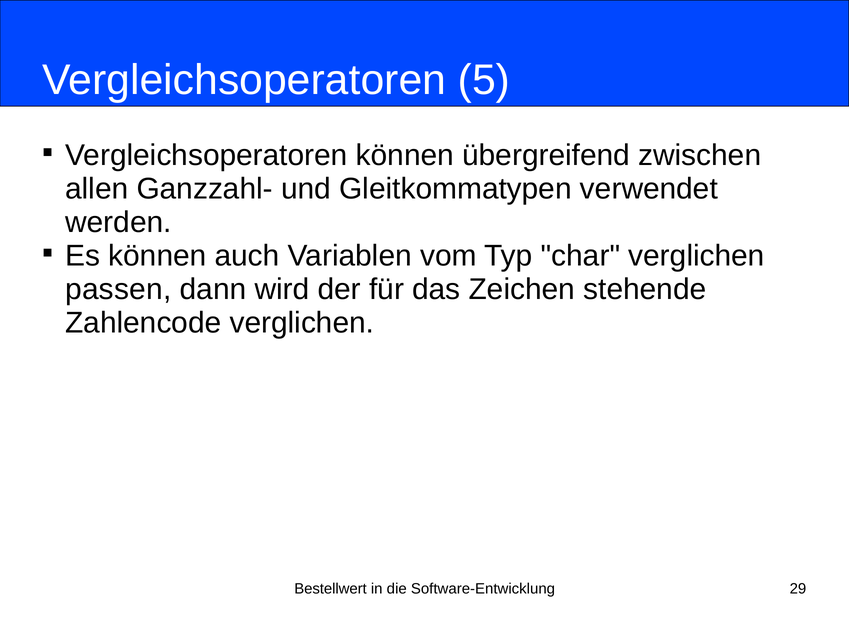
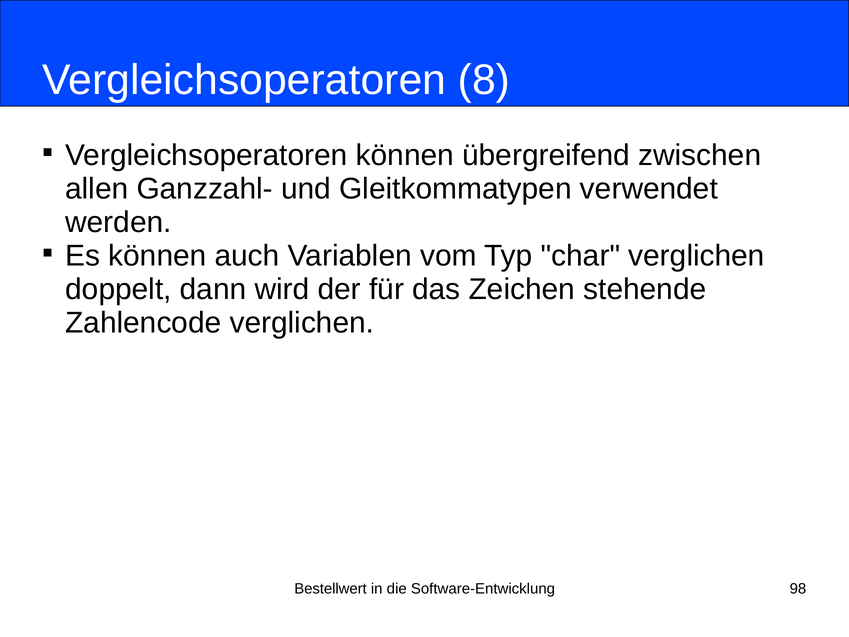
5: 5 -> 8 (484, 80)
passen: passen -> doppelt (118, 289)
29: 29 -> 98 (798, 588)
